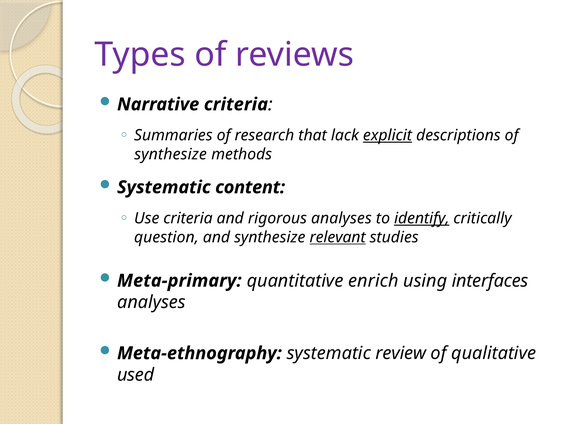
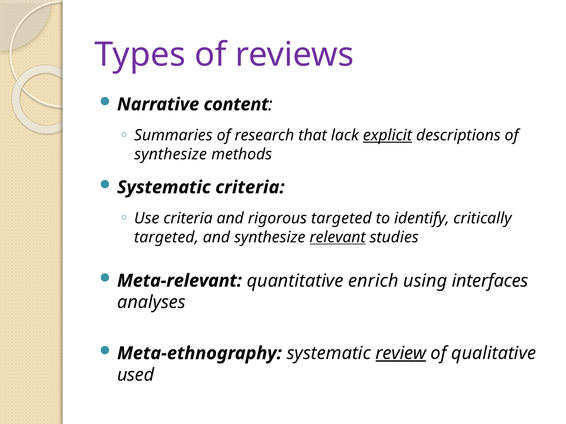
Narrative criteria: criteria -> content (236, 105)
Systematic content: content -> criteria (250, 188)
rigorous analyses: analyses -> targeted (341, 219)
identify underline: present -> none (422, 219)
question: question -> targeted (166, 238)
Meta-primary: Meta-primary -> Meta-relevant (179, 281)
review underline: none -> present (401, 354)
